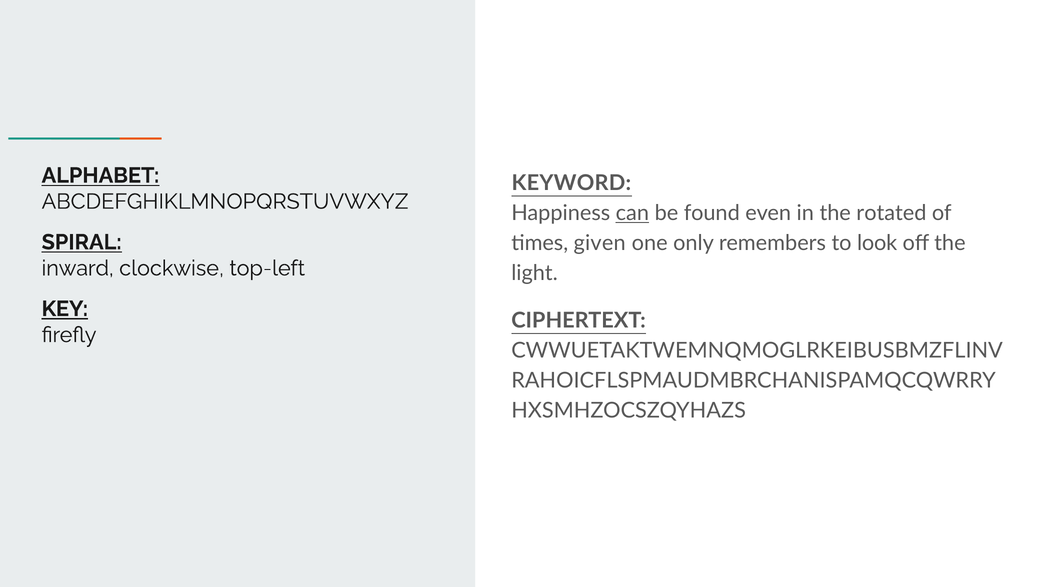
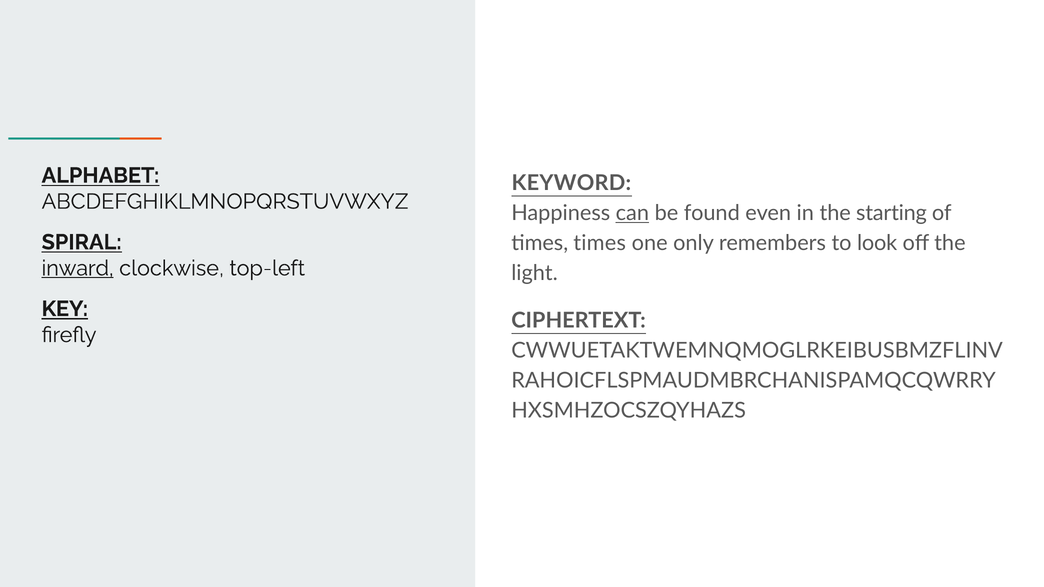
rotated: rotated -> starting (891, 213)
times given: given -> times (600, 243)
inward underline: none -> present (78, 268)
